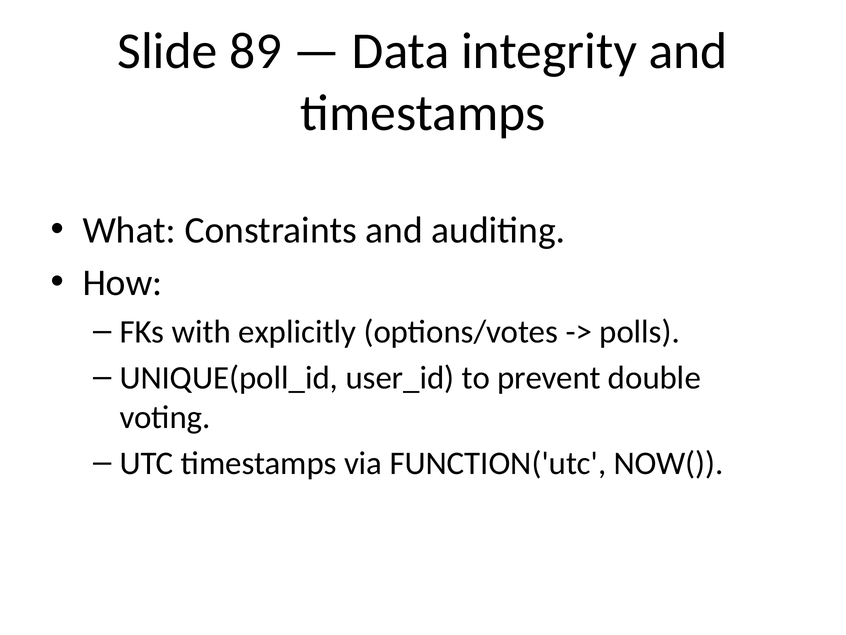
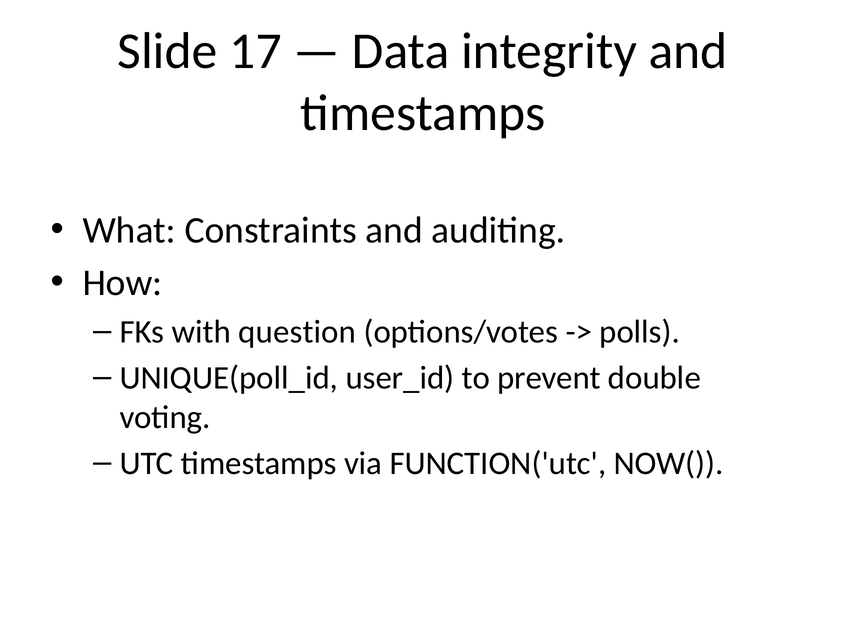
89: 89 -> 17 (256, 51)
explicitly: explicitly -> question (297, 331)
